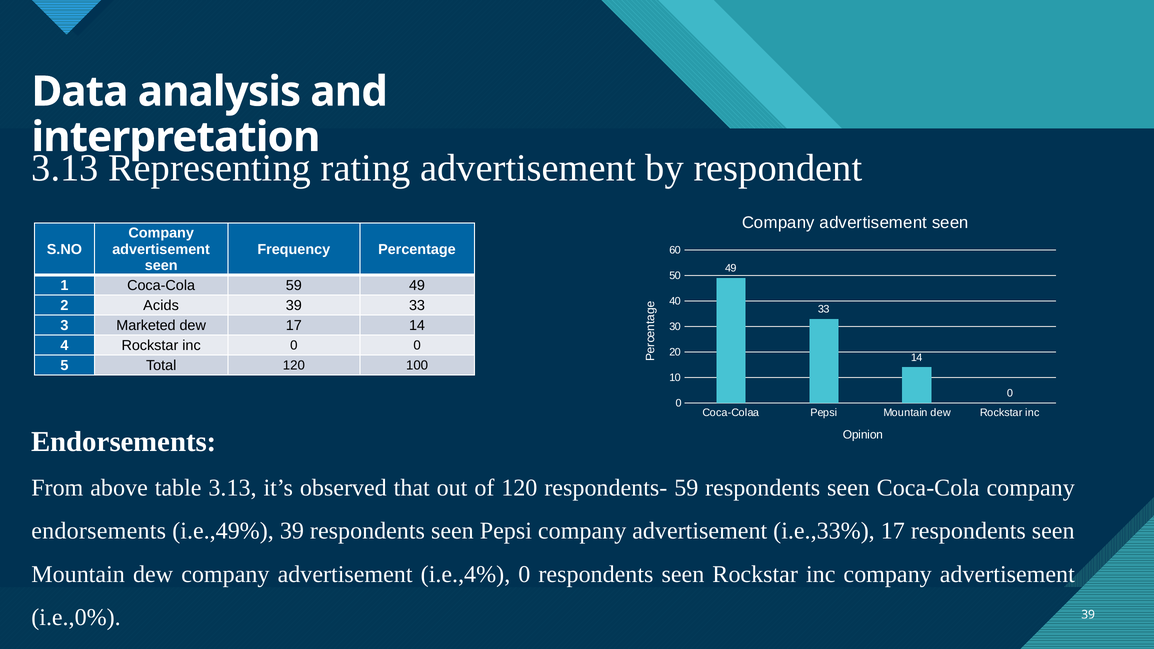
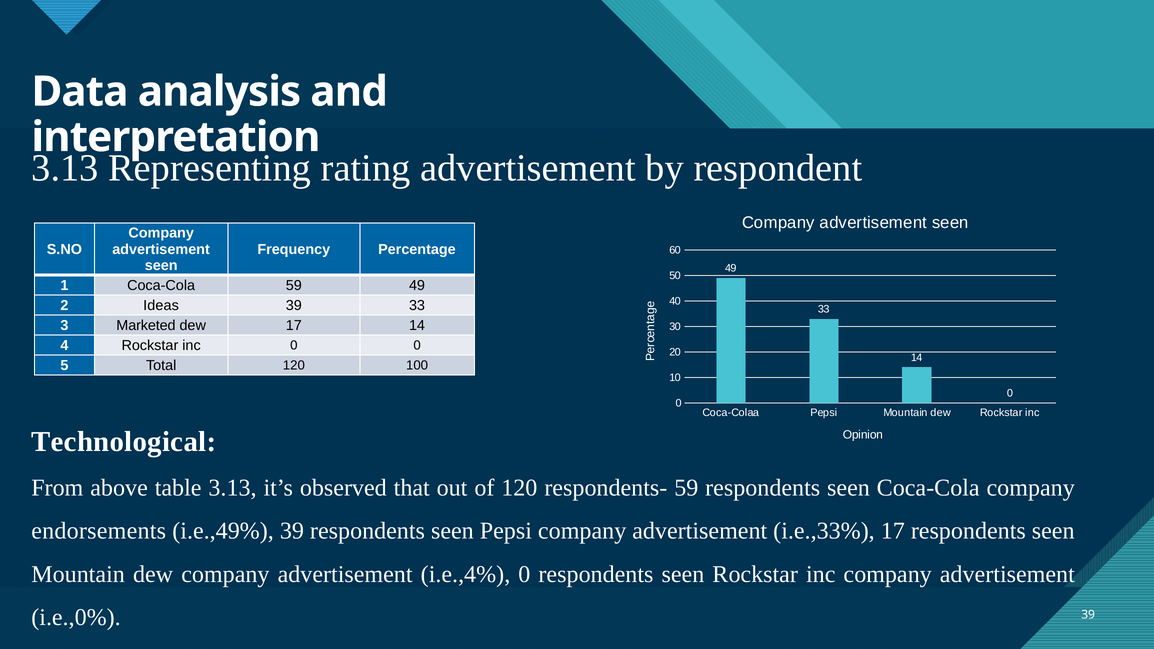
Acids: Acids -> Ideas (161, 305)
Endorsements: Endorsements -> Technological (124, 442)
